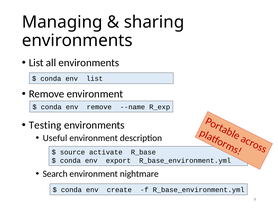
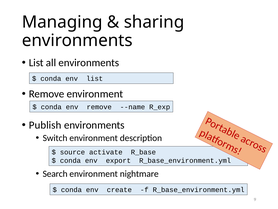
Testing: Testing -> Publish (45, 125)
Useful: Useful -> Switch (55, 138)
